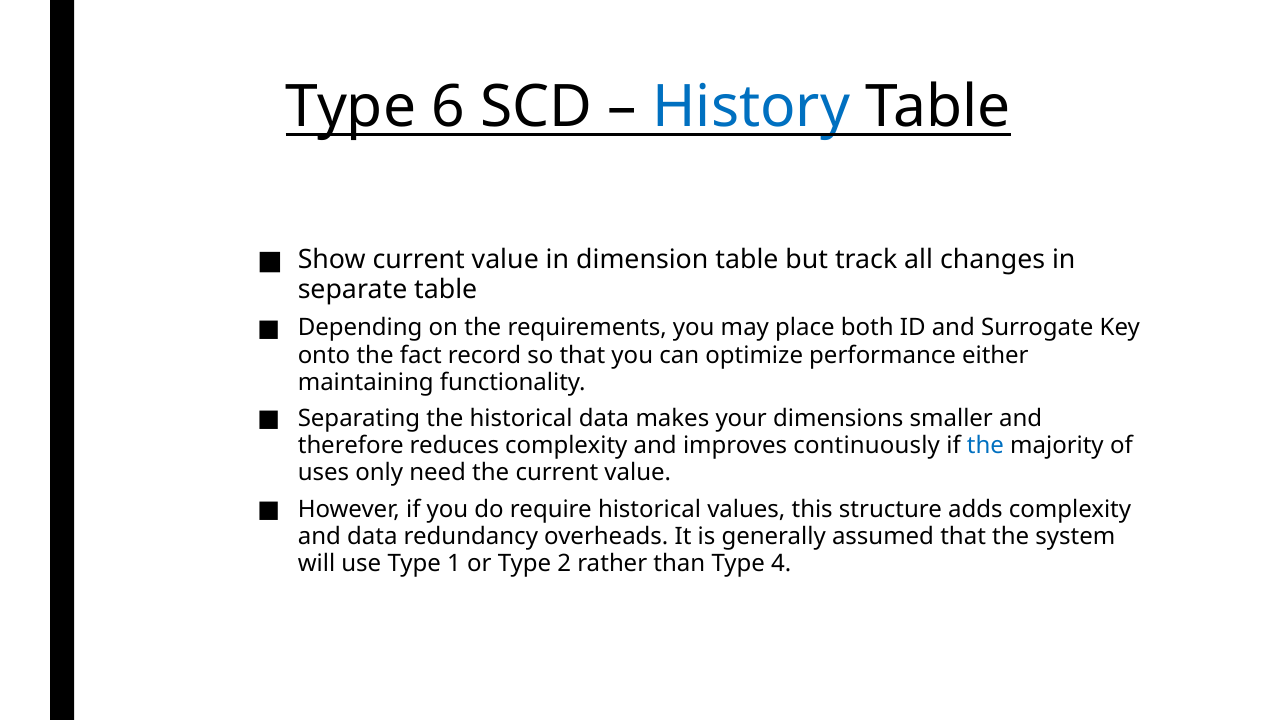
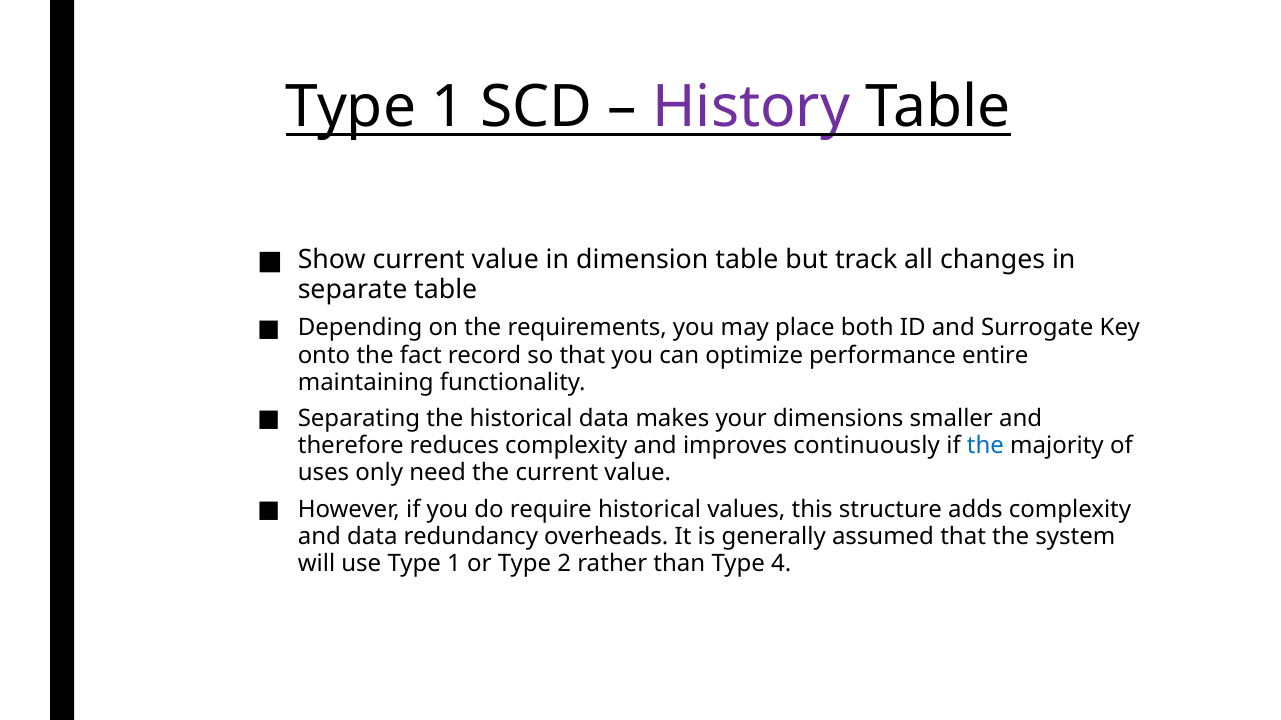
6: 6 -> 1 (448, 108)
History colour: blue -> purple (751, 108)
either: either -> entire (995, 355)
